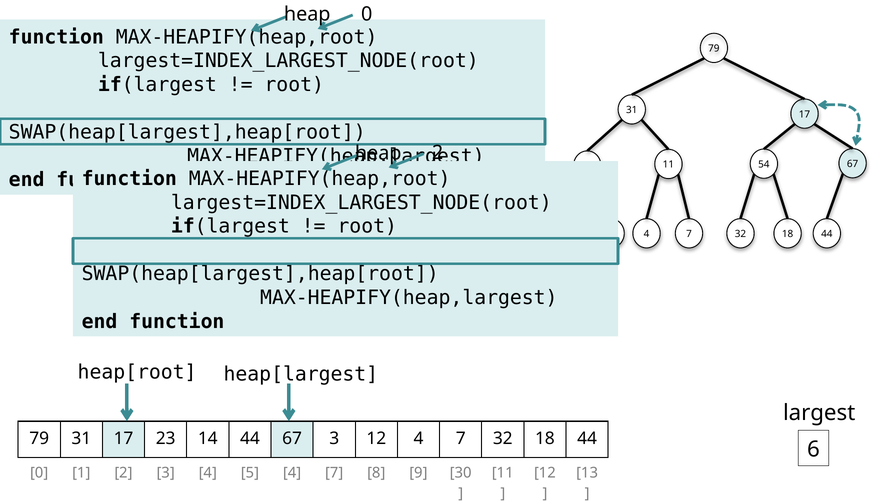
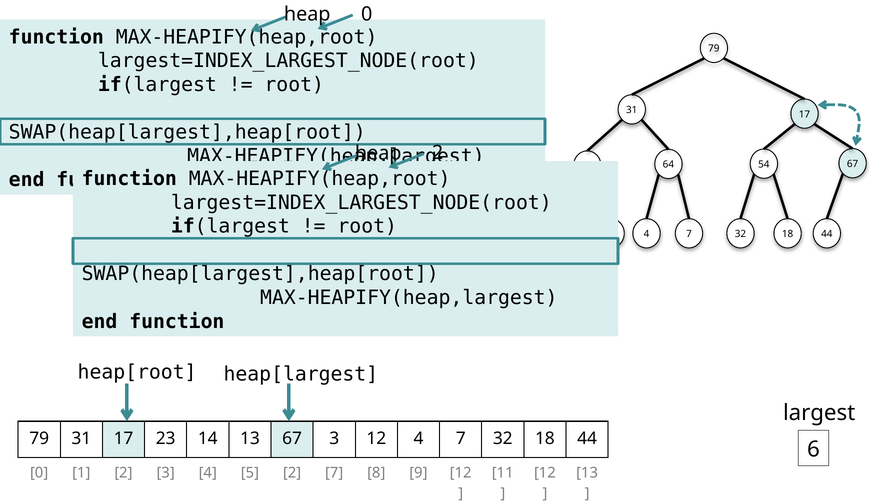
11: 11 -> 64 (668, 165)
14 44: 44 -> 13 (250, 438)
5 4: 4 -> 2 (292, 473)
9 30: 30 -> 12 (461, 473)
